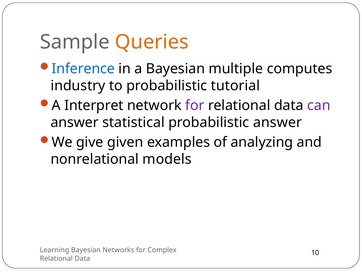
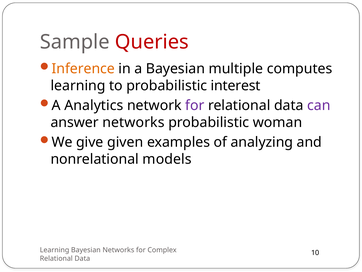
Queries colour: orange -> red (152, 42)
Inference colour: blue -> orange (83, 69)
industry: industry -> learning (78, 85)
tutorial: tutorial -> interest (236, 85)
Interpret: Interpret -> Analytics (94, 105)
answer statistical: statistical -> networks (133, 122)
probabilistic answer: answer -> woman (278, 122)
